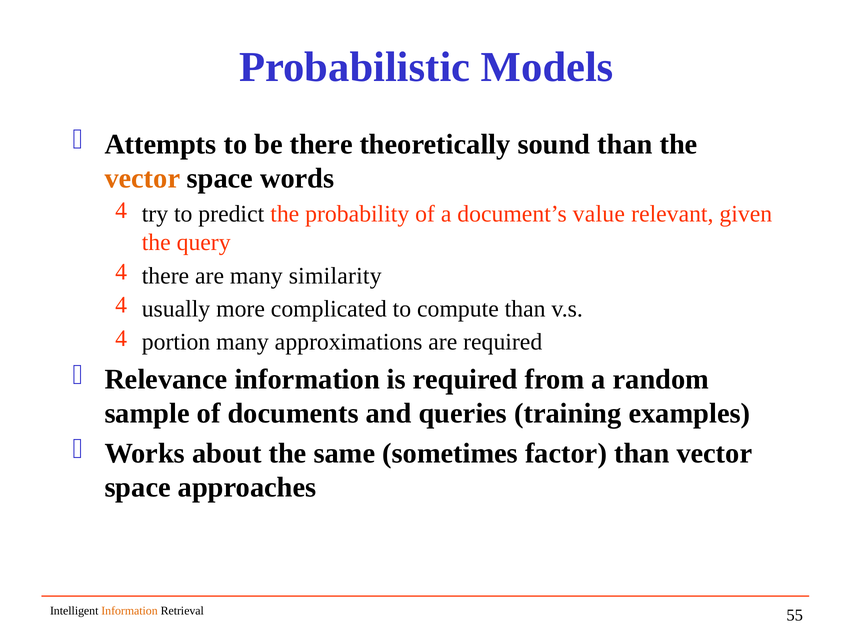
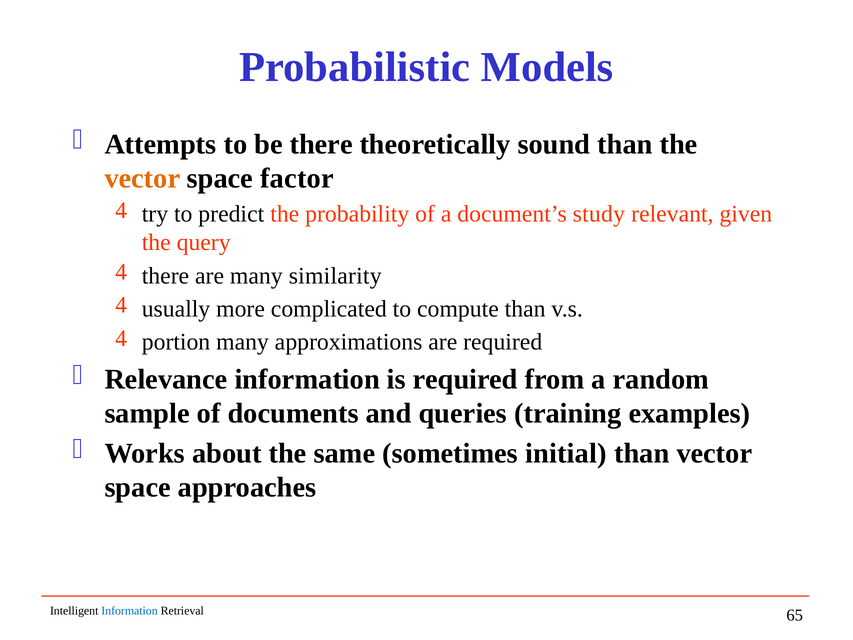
words: words -> factor (297, 178)
value: value -> study (599, 214)
factor: factor -> initial (566, 453)
Information colour: orange -> blue (129, 610)
55: 55 -> 65 (795, 615)
